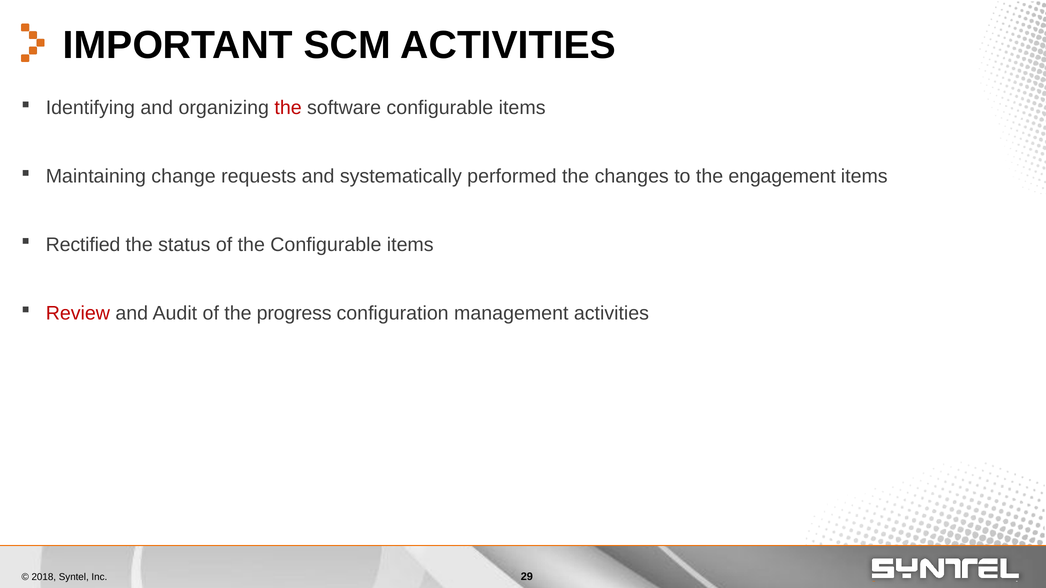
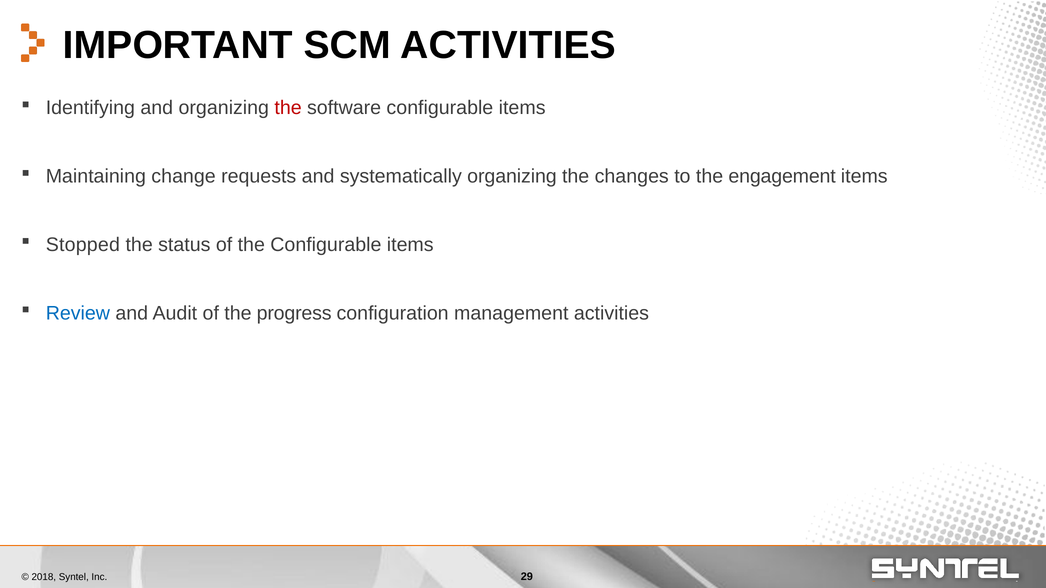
systematically performed: performed -> organizing (512, 177)
Rectified: Rectified -> Stopped (83, 245)
Review colour: red -> blue (78, 314)
